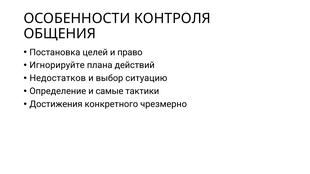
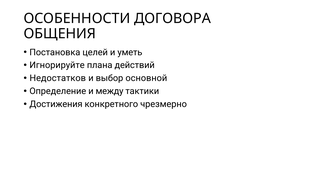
КОНТРОЛЯ: КОНТРОЛЯ -> ДОГОВОРА (172, 18)
право: право -> уметь (130, 52)
ситуацию: ситуацию -> основной (146, 78)
самые: самые -> между (110, 91)
